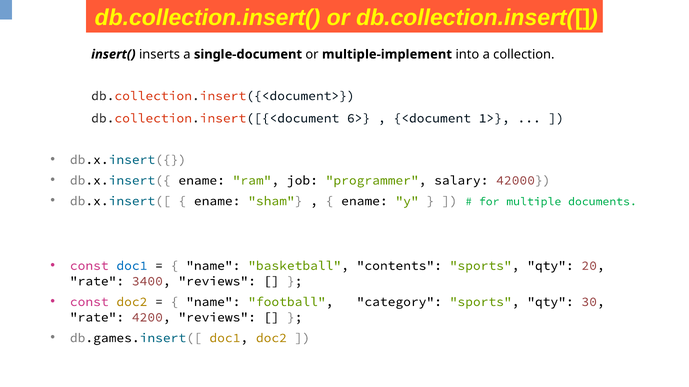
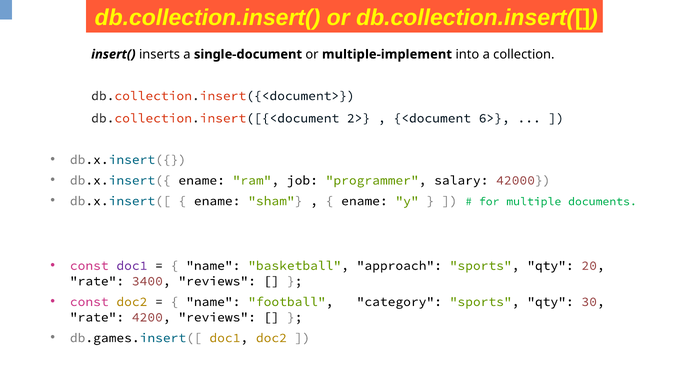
6>: 6> -> 2> (359, 118)
1>: 1> -> 6> (494, 118)
doc1 colour: blue -> purple (132, 266)
contents: contents -> approach (399, 266)
